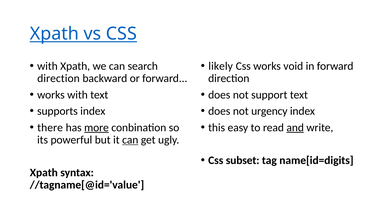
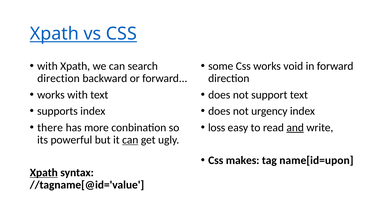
likely: likely -> some (221, 66)
more underline: present -> none (96, 127)
this: this -> loss (217, 127)
subset: subset -> makes (243, 160)
name[id=digits: name[id=digits -> name[id=upon (316, 160)
Xpath underline: none -> present (44, 173)
